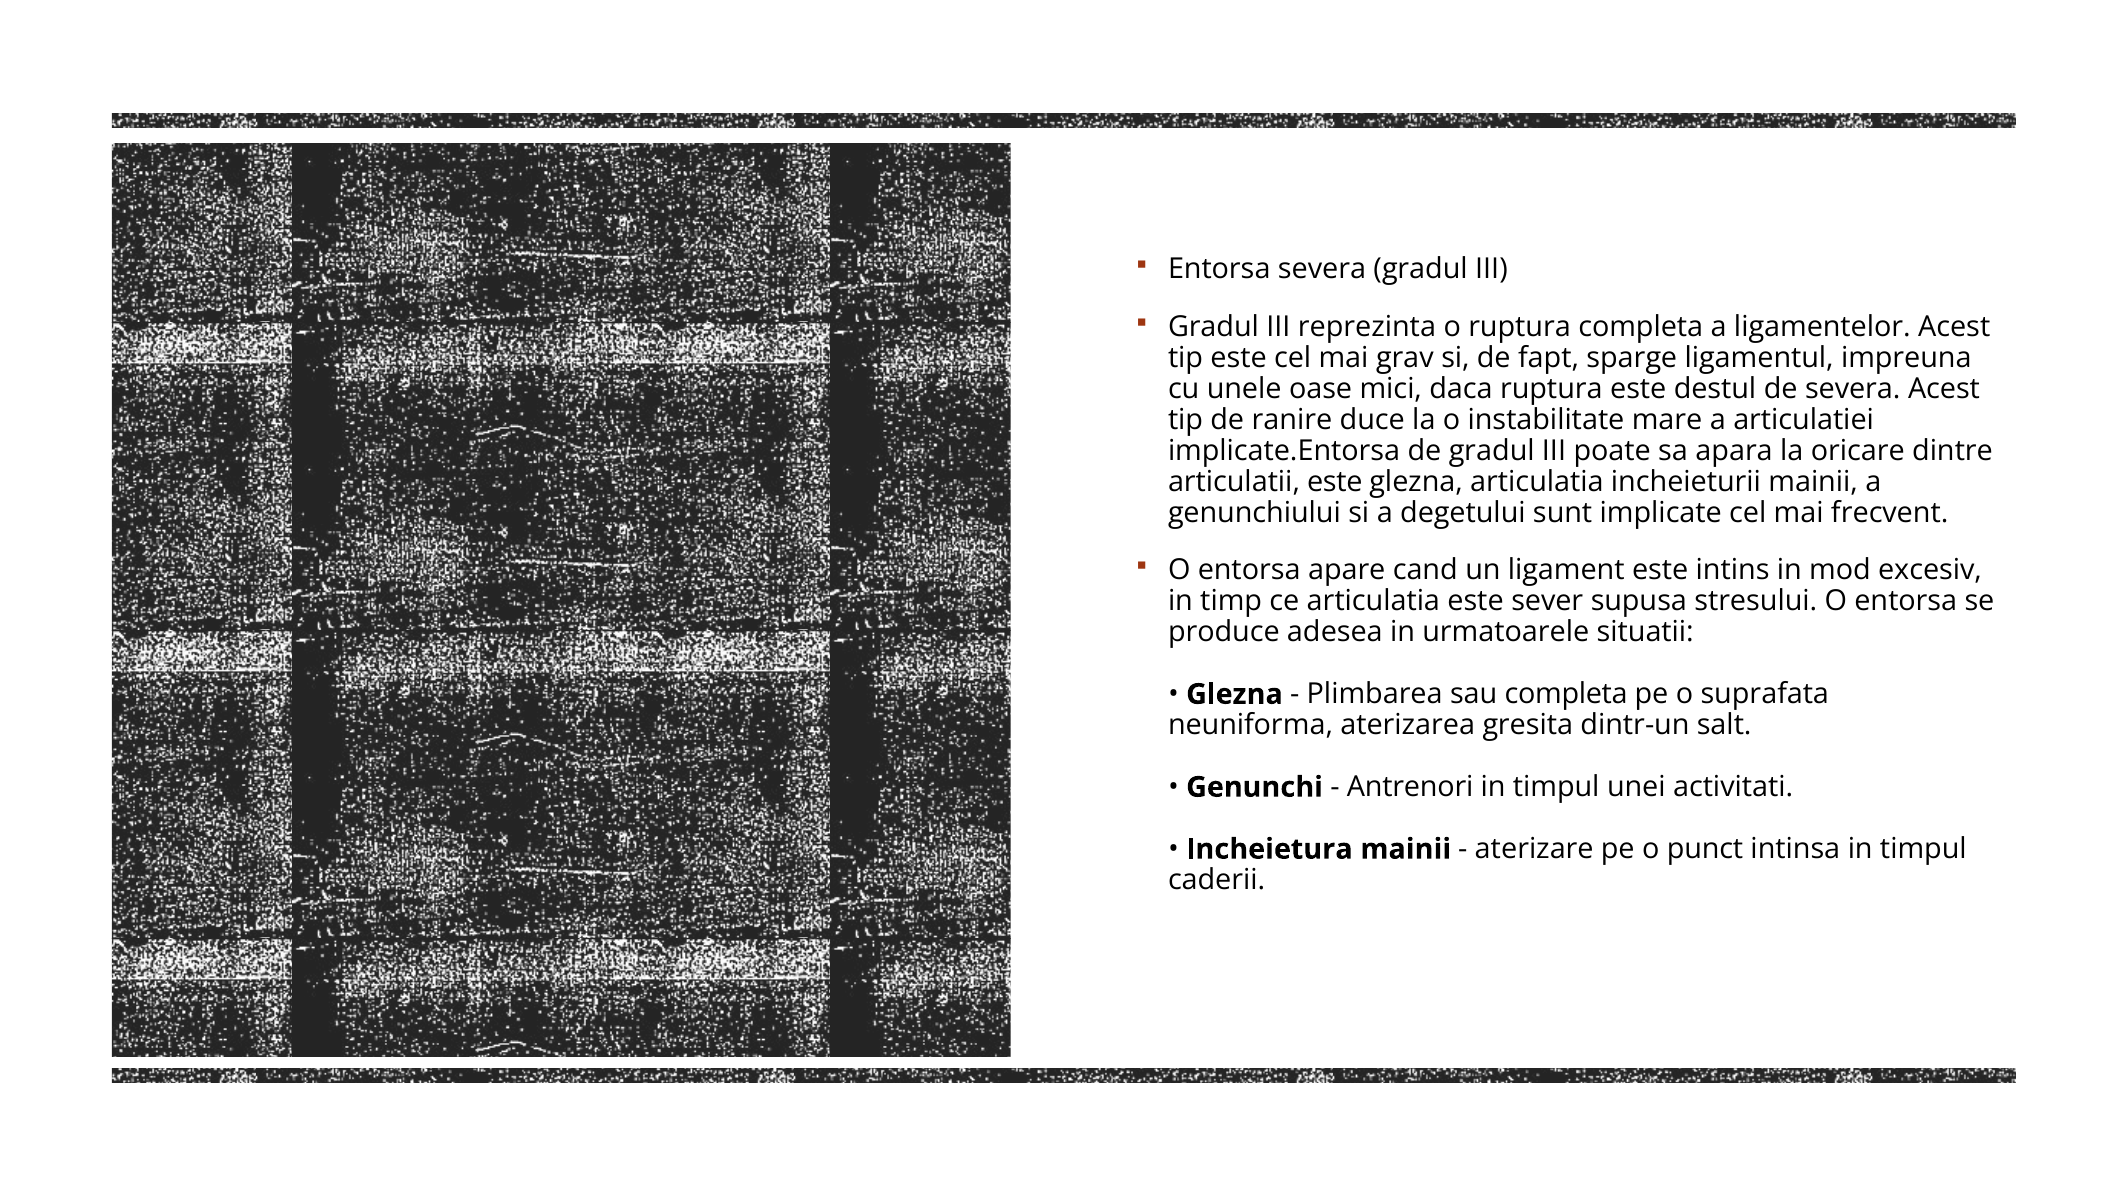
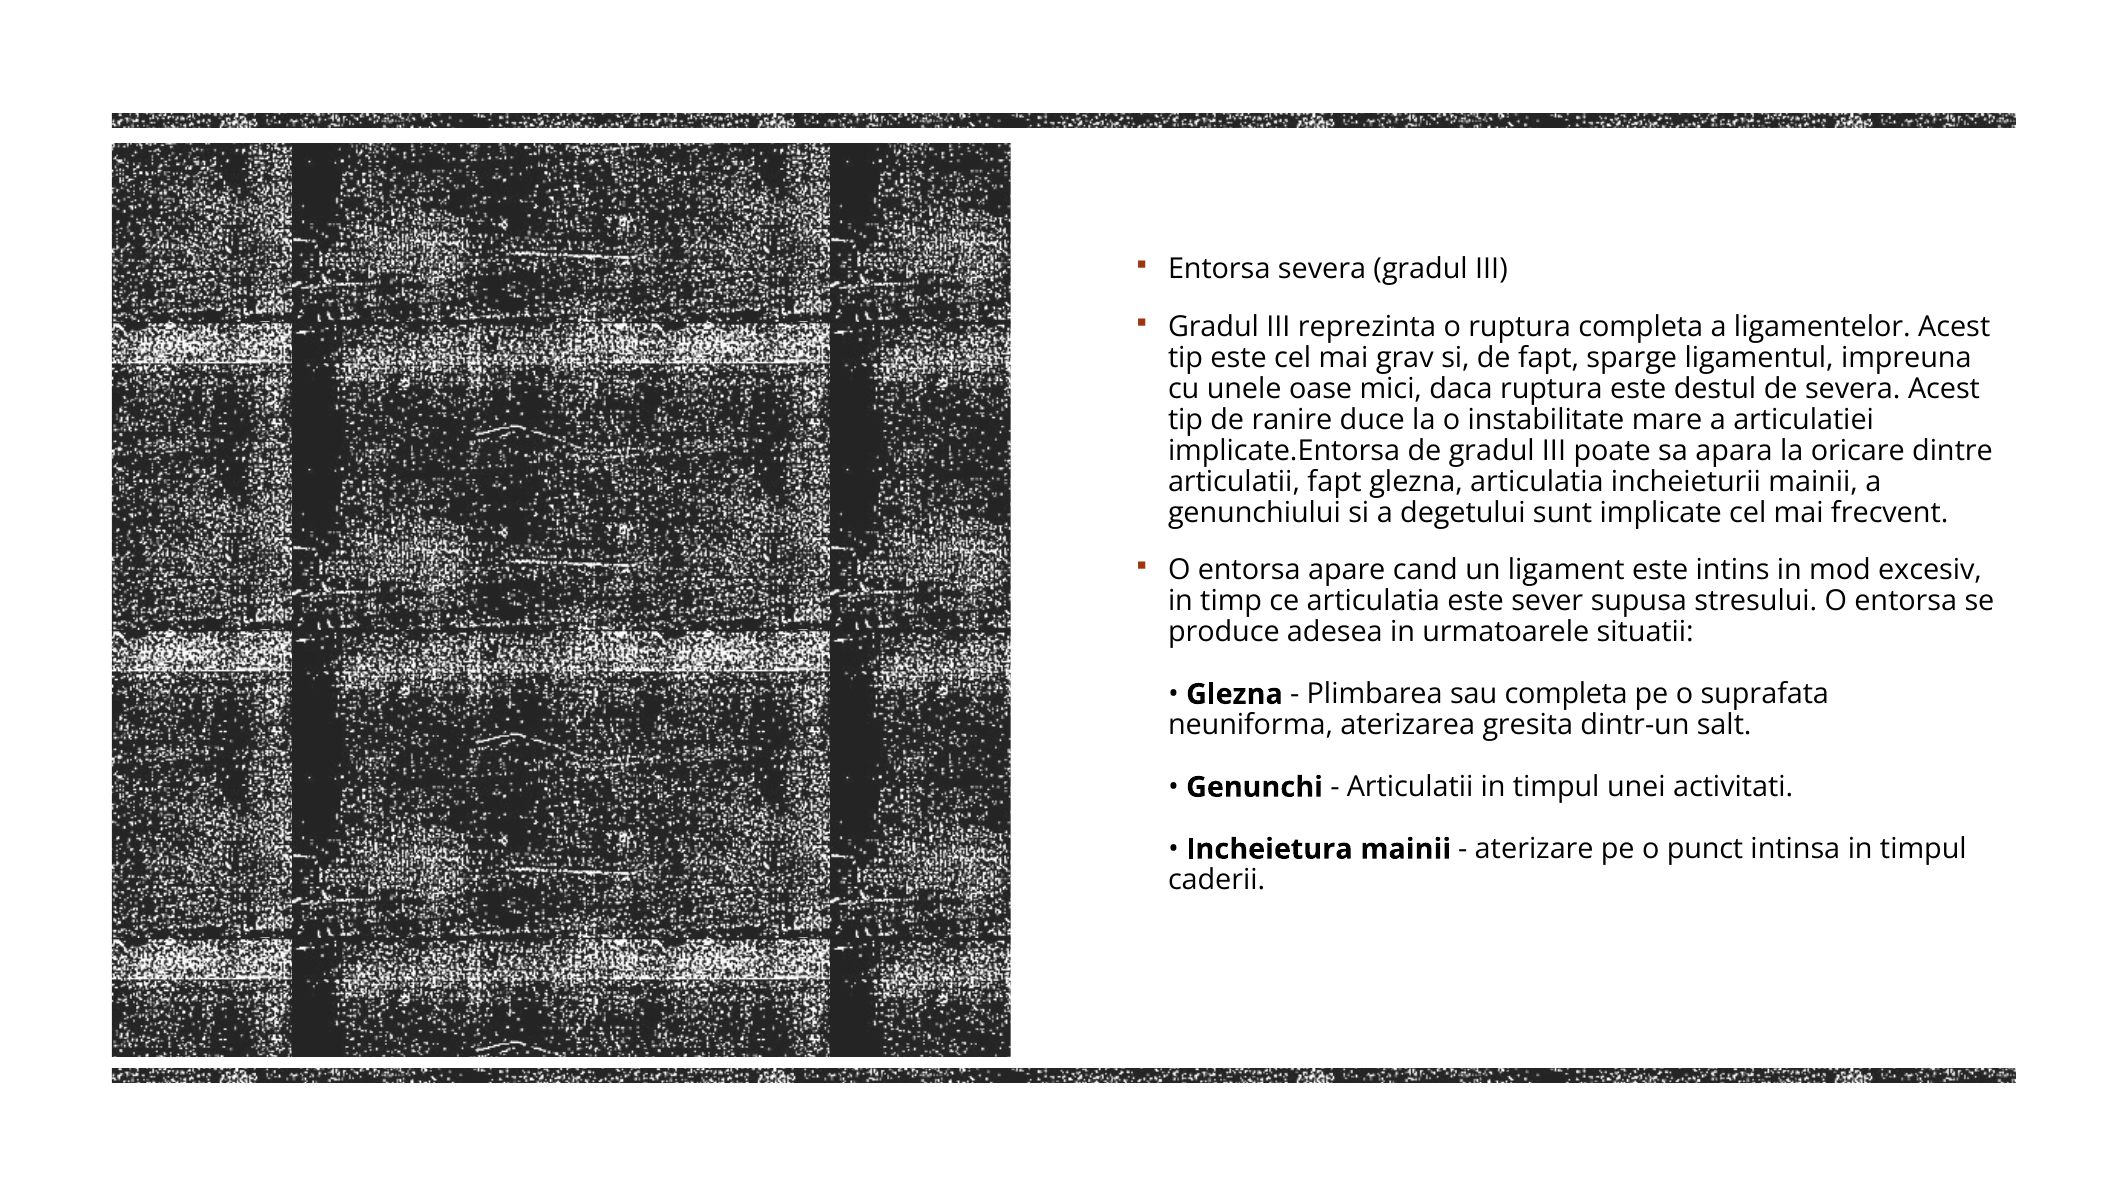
articulatii este: este -> fapt (1335, 482)
Antrenori: Antrenori -> Articulatii (1410, 787)
